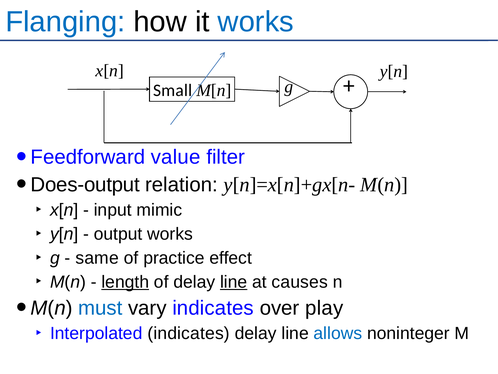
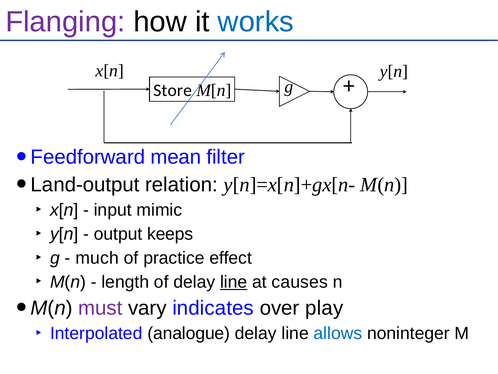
Flanging colour: blue -> purple (65, 22)
Small: Small -> Store (173, 90)
value: value -> mean (176, 157)
Does-output: Does-output -> Land-output (85, 184)
output works: works -> keeps (170, 234)
same: same -> much (97, 258)
length underline: present -> none (125, 282)
must colour: blue -> purple (100, 308)
Interpolated indicates: indicates -> analogue (189, 333)
